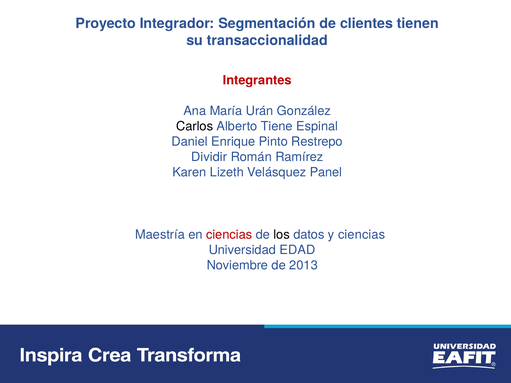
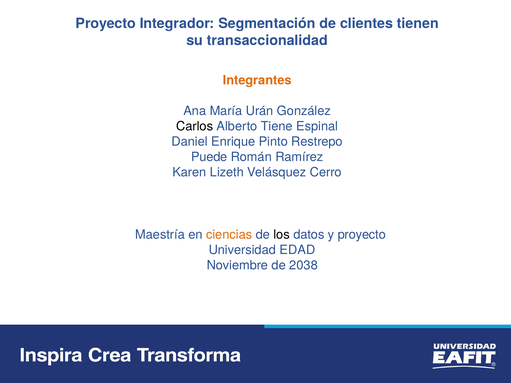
Integrantes colour: red -> orange (257, 80)
Dividir: Dividir -> Puede (209, 157)
Panel: Panel -> Cerro (326, 172)
ciencias colour: red -> orange (229, 235)
y ciencias: ciencias -> proyecto (362, 235)
2013: 2013 -> 2038 (304, 265)
